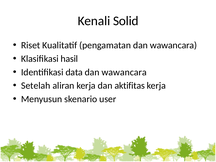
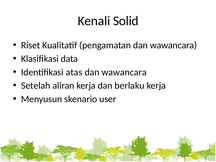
hasil: hasil -> data (69, 59)
data: data -> atas (74, 72)
aktifitas: aktifitas -> berlaku (130, 86)
